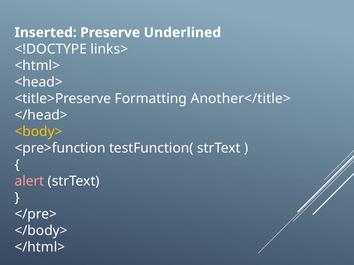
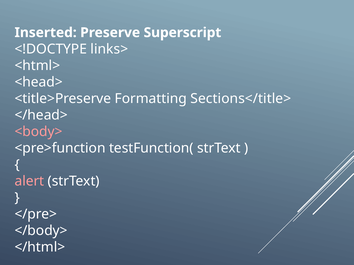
Underlined: Underlined -> Superscript (182, 33)
Another</title>: Another</title> -> Sections</title> (241, 99)
<body> colour: yellow -> pink (39, 132)
